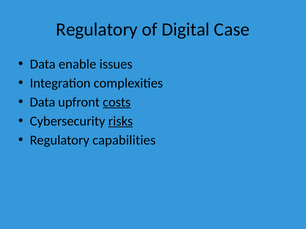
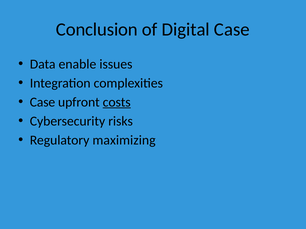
Regulatory: Regulatory -> Conclusion (97, 30)
Data: Data -> Case (42, 102)
risks underline: present -> none (121, 121)
capabilities: capabilities -> maximizing (124, 140)
